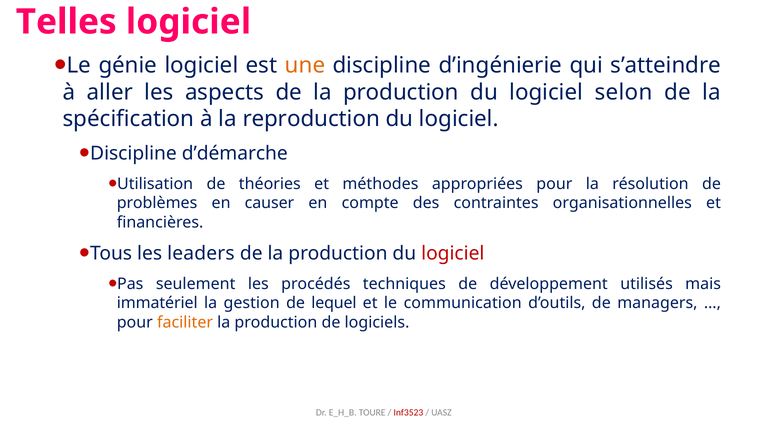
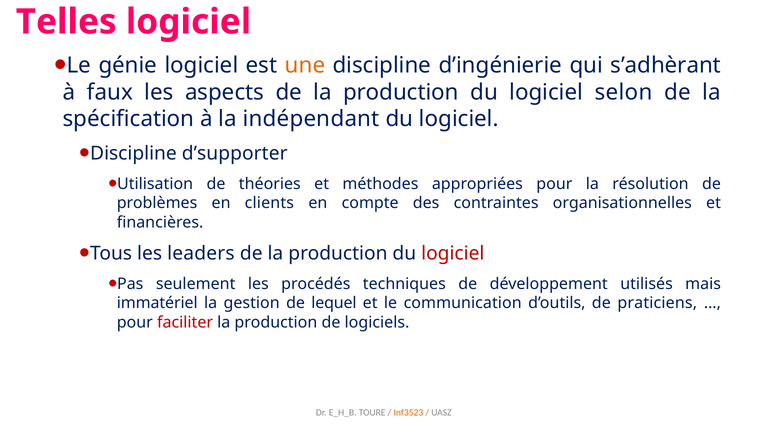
s’atteindre: s’atteindre -> s’adhèrant (666, 65)
aller: aller -> faux (110, 92)
reproduction: reproduction -> indépendant (311, 119)
d’démarche: d’démarche -> d’supporter (235, 153)
causer: causer -> clients (269, 203)
managers: managers -> praticiens (657, 303)
faciliter colour: orange -> red (185, 322)
Inf3523 colour: red -> orange (408, 412)
